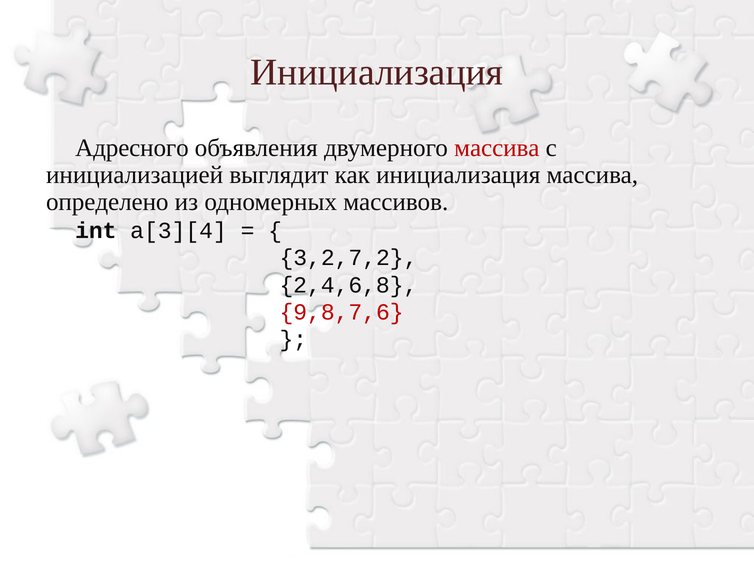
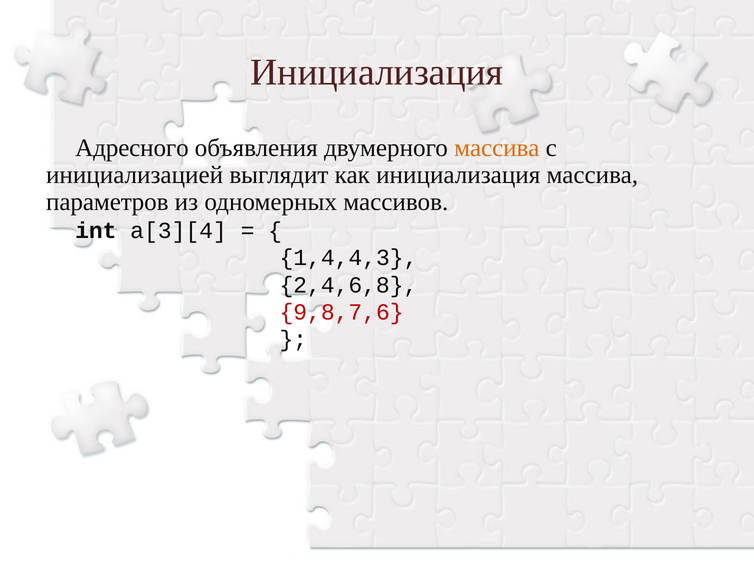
массива colour: red -> orange (497, 148)
определено: определено -> параметров (107, 202)
3,2,7,2: 3,2,7,2 -> 1,4,4,3 (348, 257)
